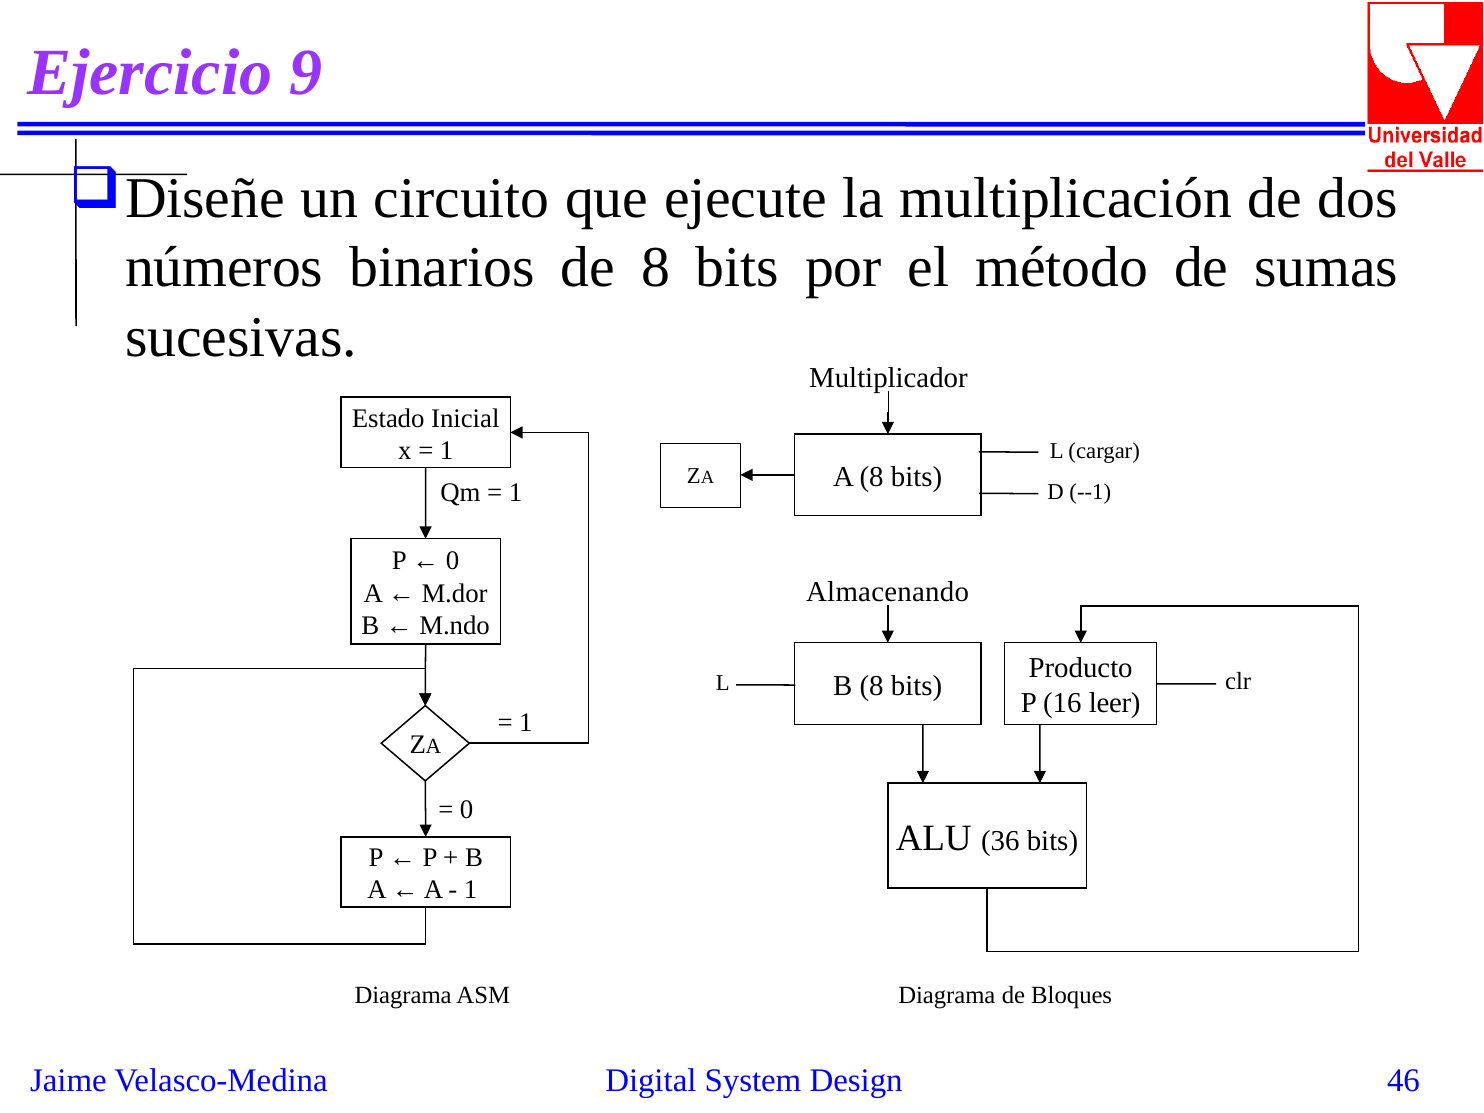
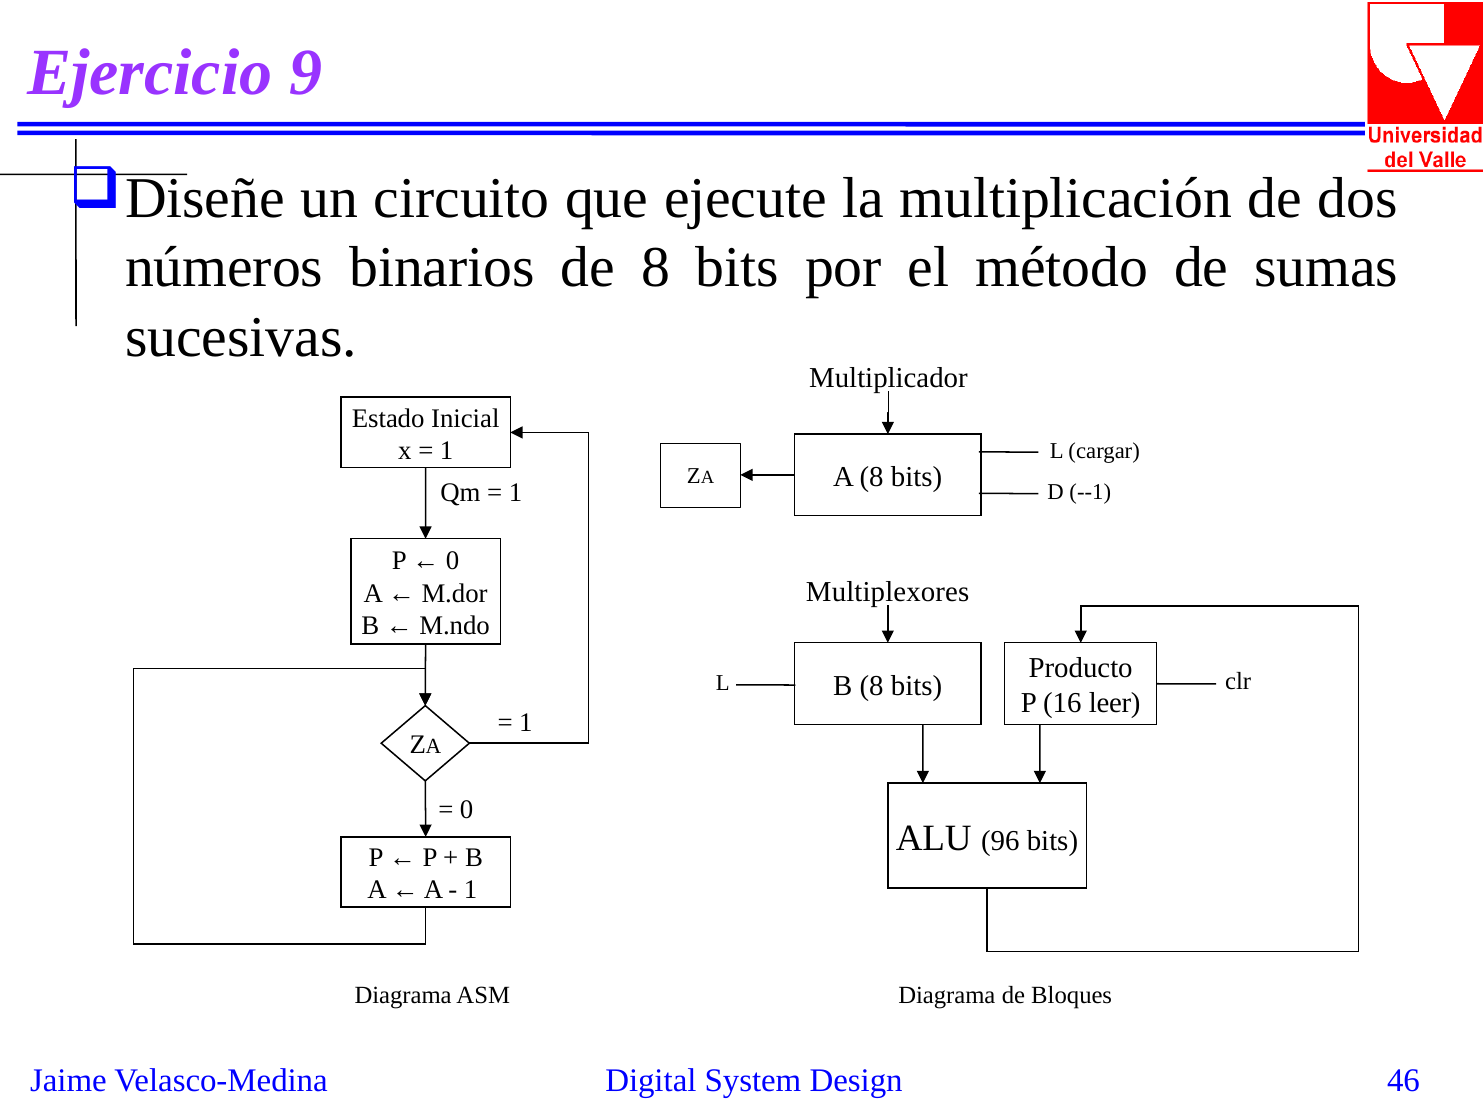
Almacenando: Almacenando -> Multiplexores (888, 592)
36: 36 -> 96 (1000, 841)
